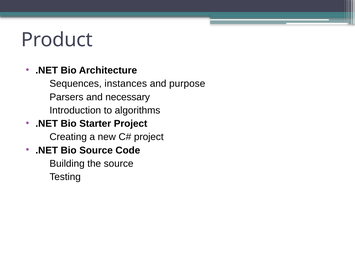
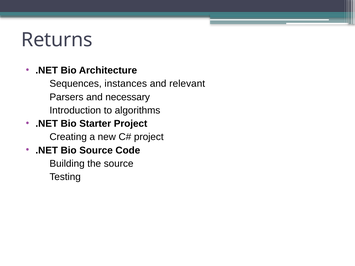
Product: Product -> Returns (57, 40)
purpose: purpose -> relevant (187, 84)
